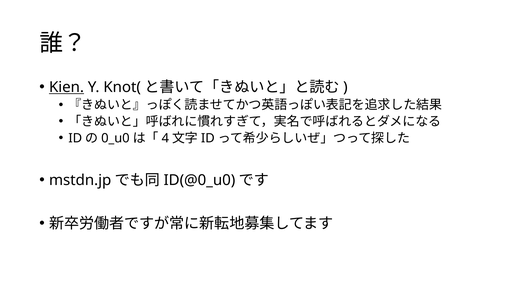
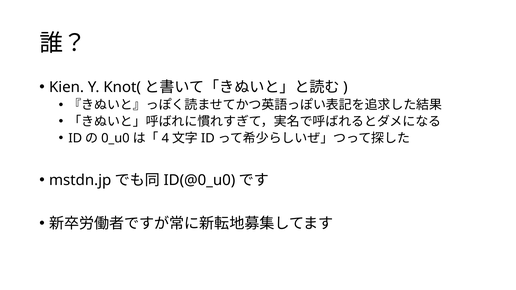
Kien underline: present -> none (66, 87)
